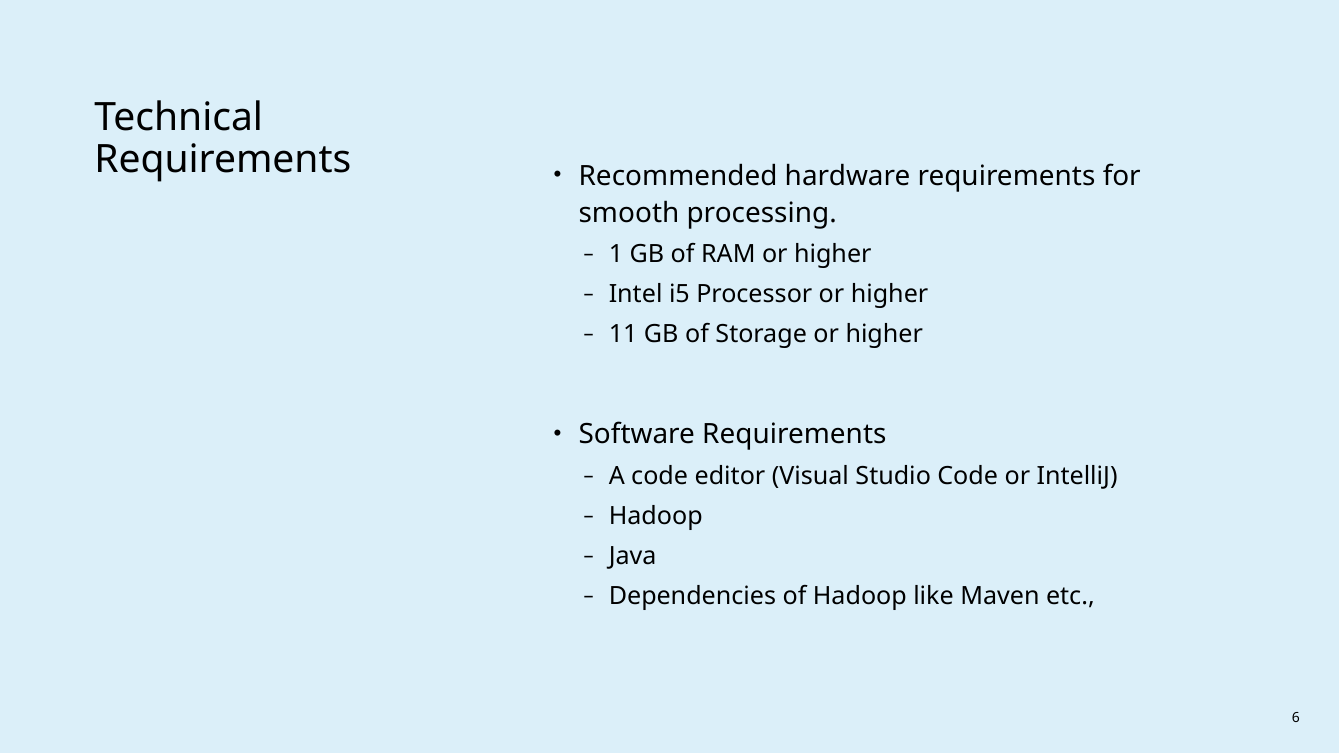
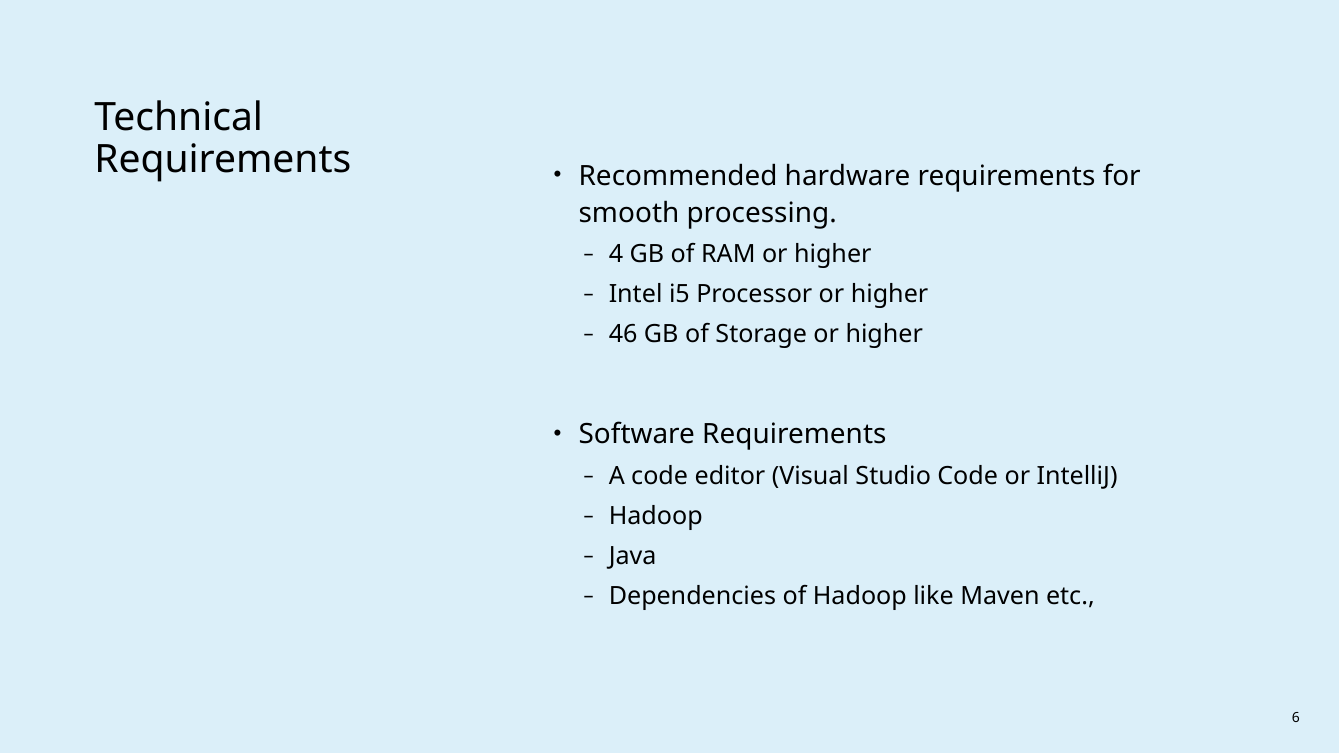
1: 1 -> 4 (616, 255)
11: 11 -> 46 (623, 335)
